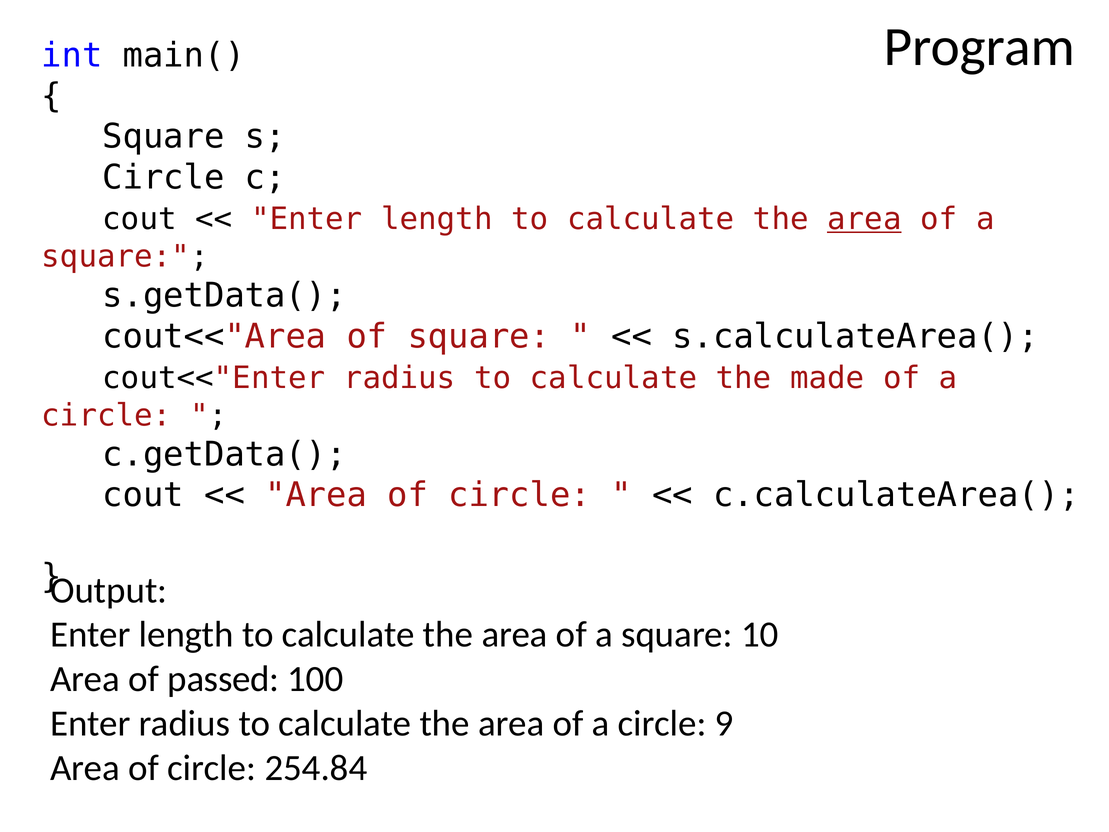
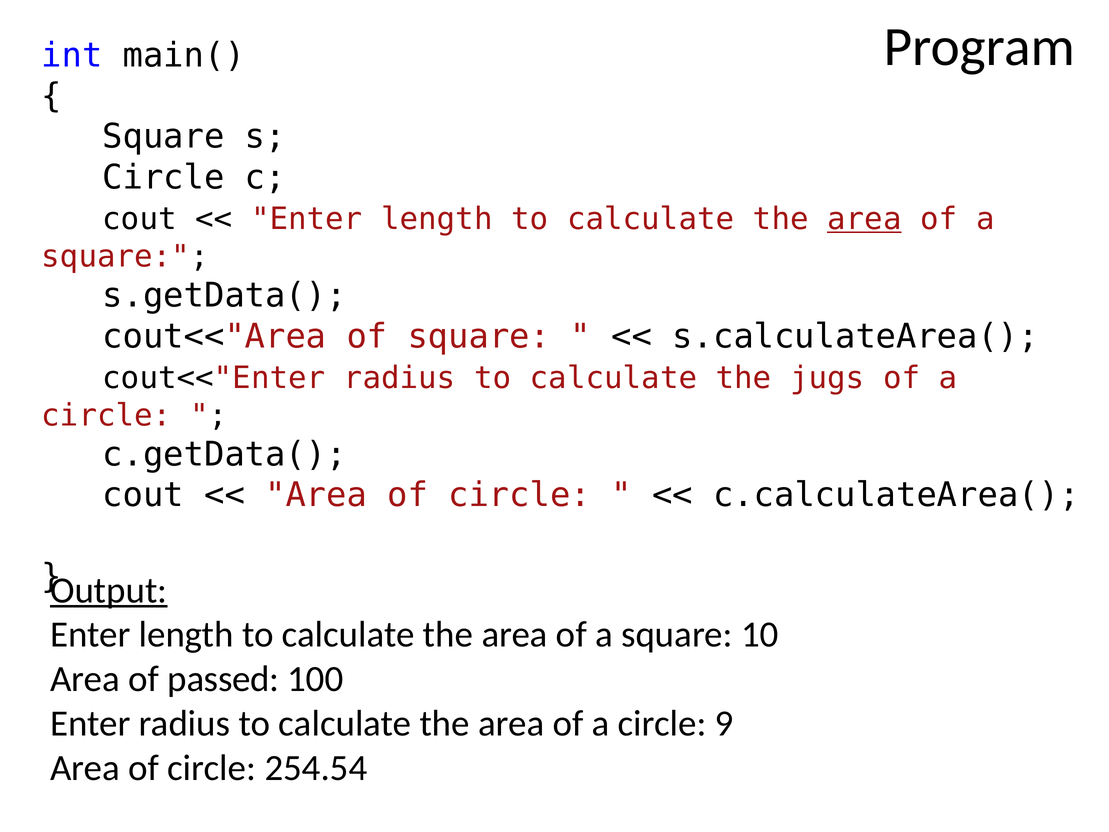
made: made -> jugs (827, 378)
Output underline: none -> present (109, 590)
254.84: 254.84 -> 254.54 (316, 768)
